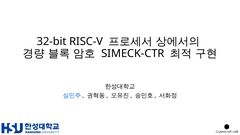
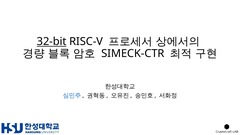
32-bit underline: none -> present (52, 42)
